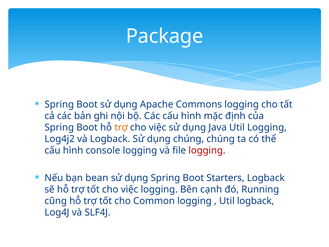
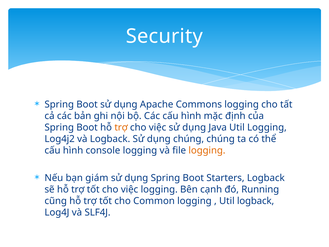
Package: Package -> Security (164, 36)
logging colour: red -> orange (207, 150)
bean: bean -> giám (97, 178)
